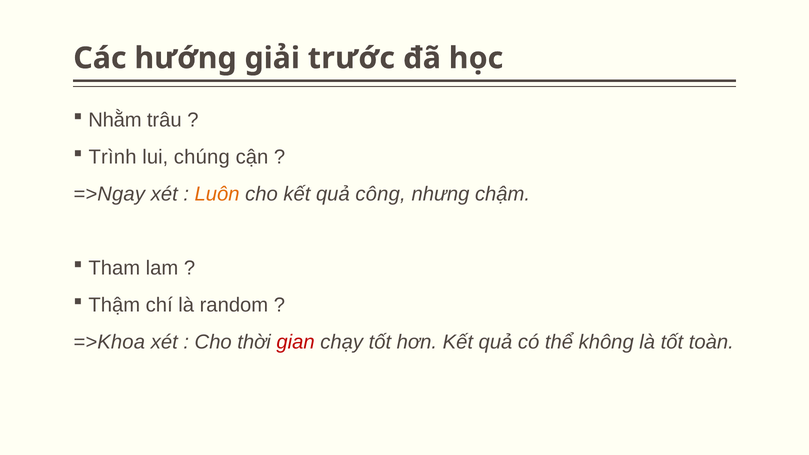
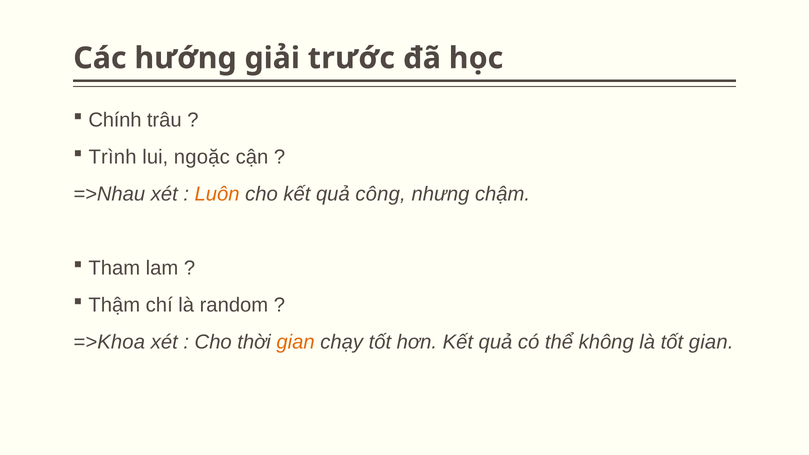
Nhằm: Nhằm -> Chính (115, 120)
chúng: chúng -> ngoặc (202, 157)
=>Ngay: =>Ngay -> =>Nhau (109, 194)
gian colour: red -> orange (296, 342)
tốt toàn: toàn -> gian (711, 342)
